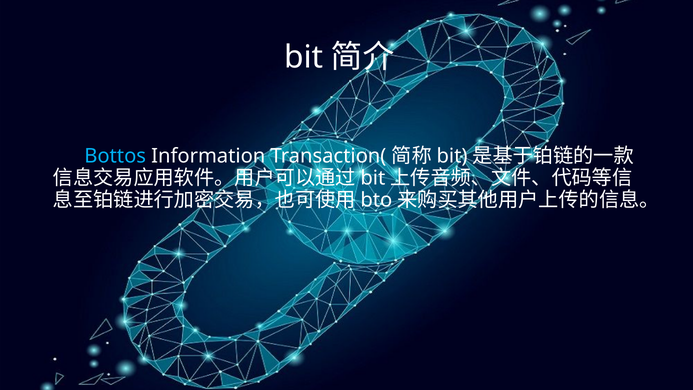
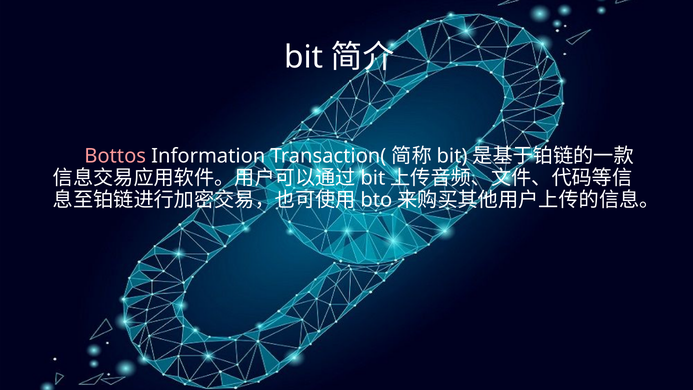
Bottos colour: light blue -> pink (115, 156)
